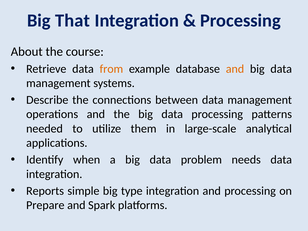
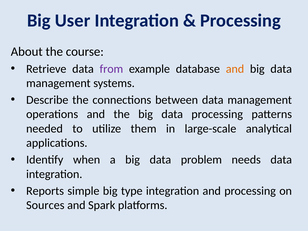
That: That -> User (73, 21)
from colour: orange -> purple (111, 69)
Prepare: Prepare -> Sources (45, 205)
